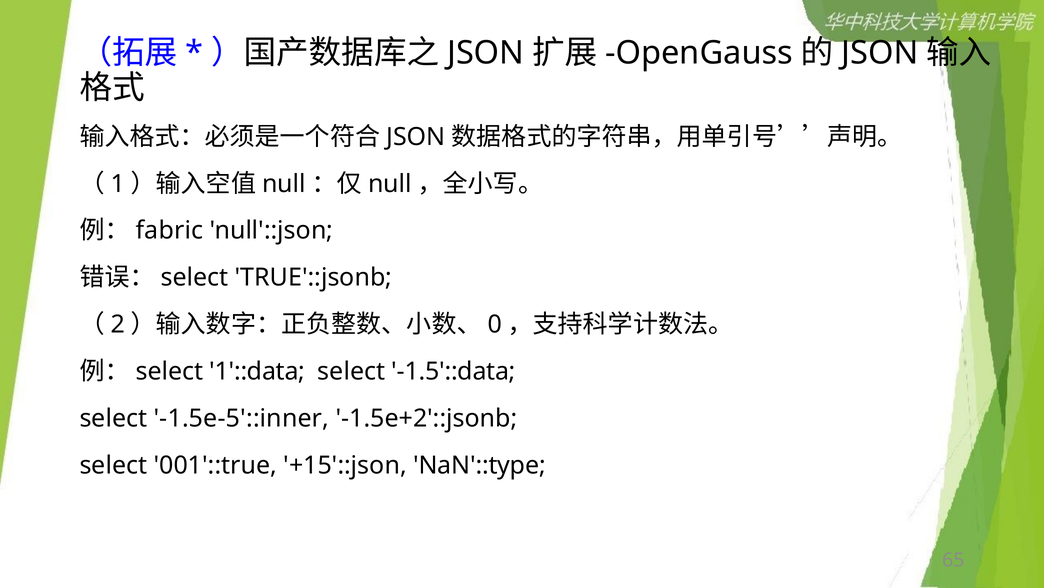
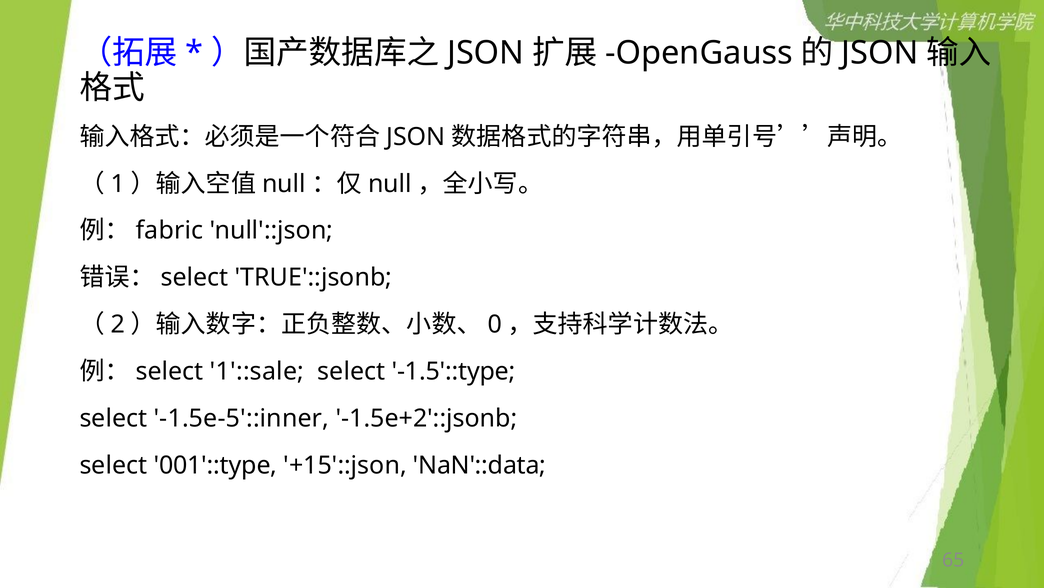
1'::data: 1'::data -> 1'::sale (257, 371)
-1.5'::data: -1.5'::data -> -1.5'::type (454, 371)
001'::true: 001'::true -> 001'::type (215, 465)
NaN'::type: NaN'::type -> NaN'::data (479, 465)
